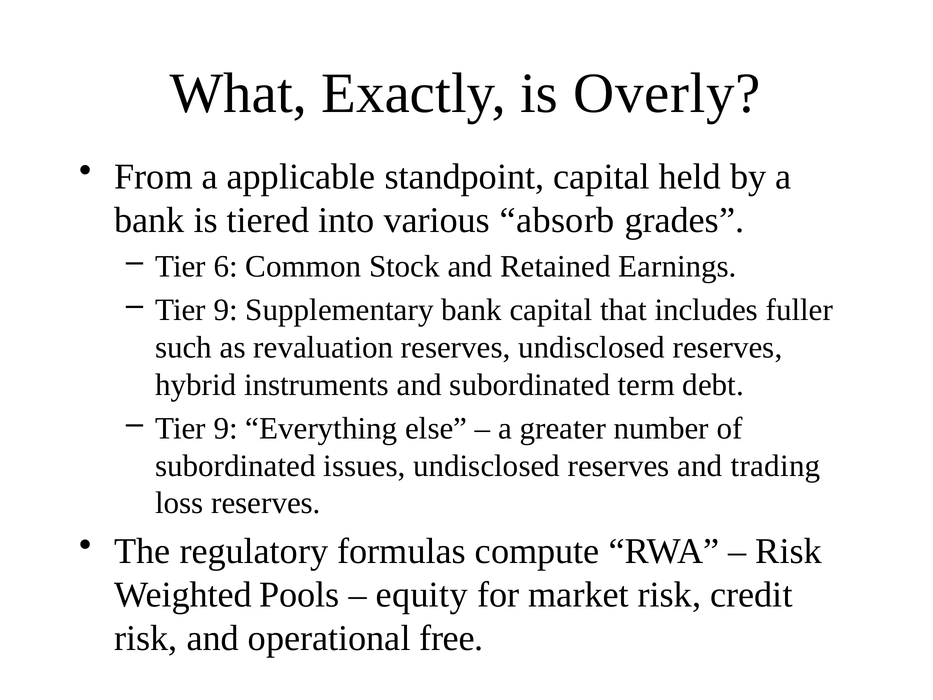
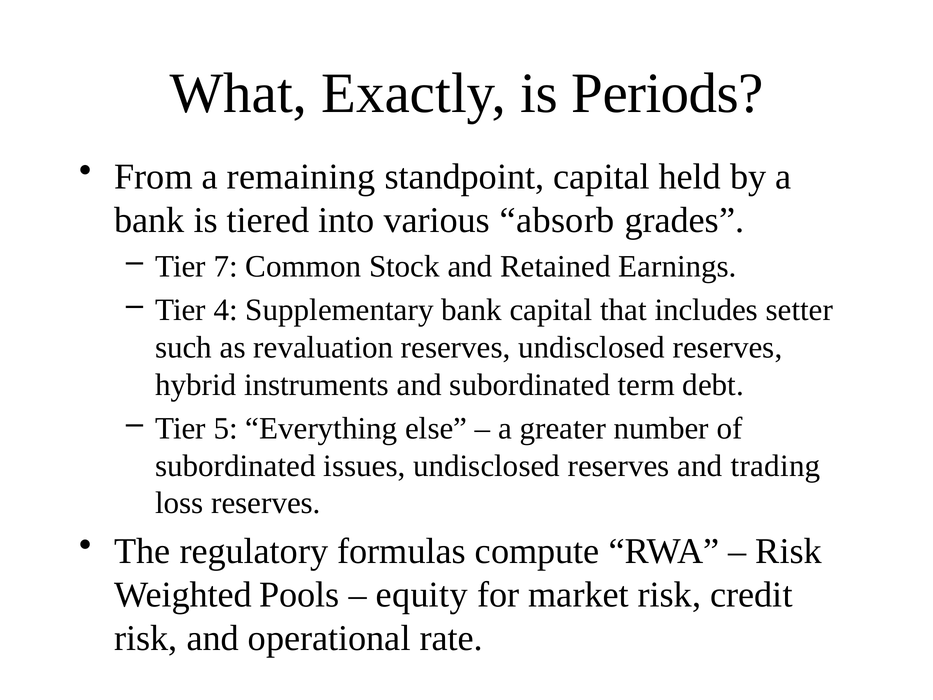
Overly: Overly -> Periods (667, 93)
applicable: applicable -> remaining (301, 177)
6: 6 -> 7 (226, 267)
9: 9 -> 4 (226, 310)
fuller: fuller -> setter (799, 310)
9: 9 -> 5 (226, 428)
free: free -> rate (451, 638)
